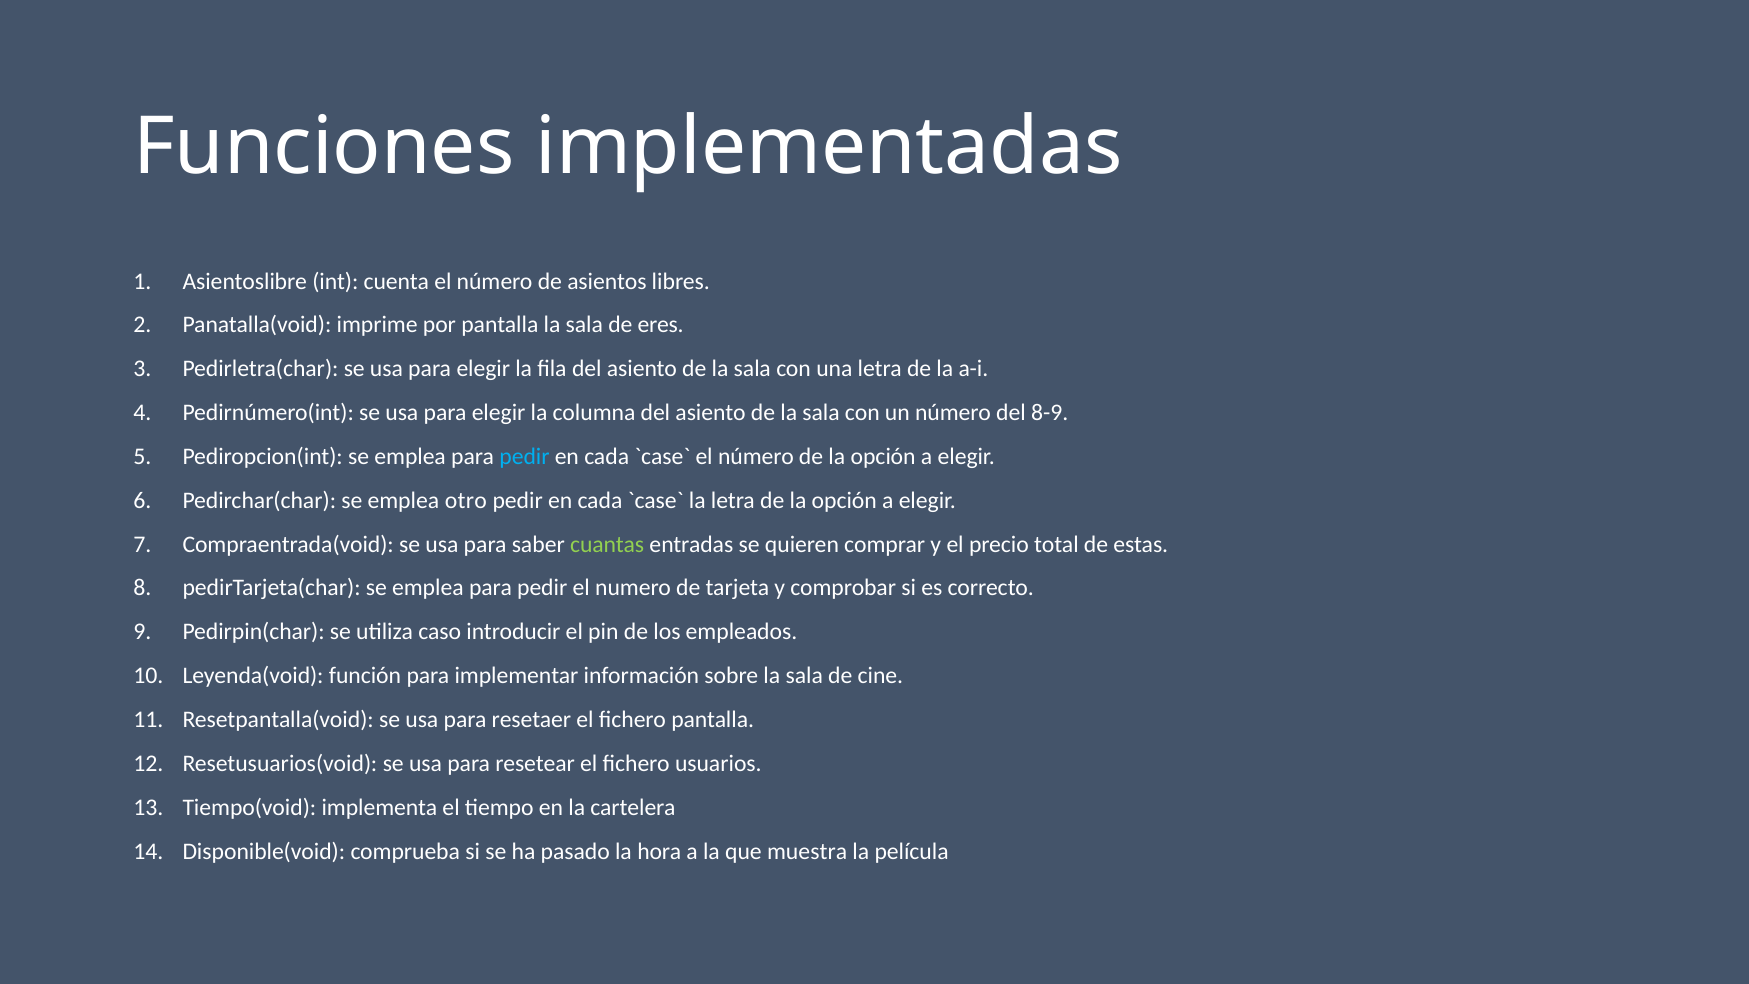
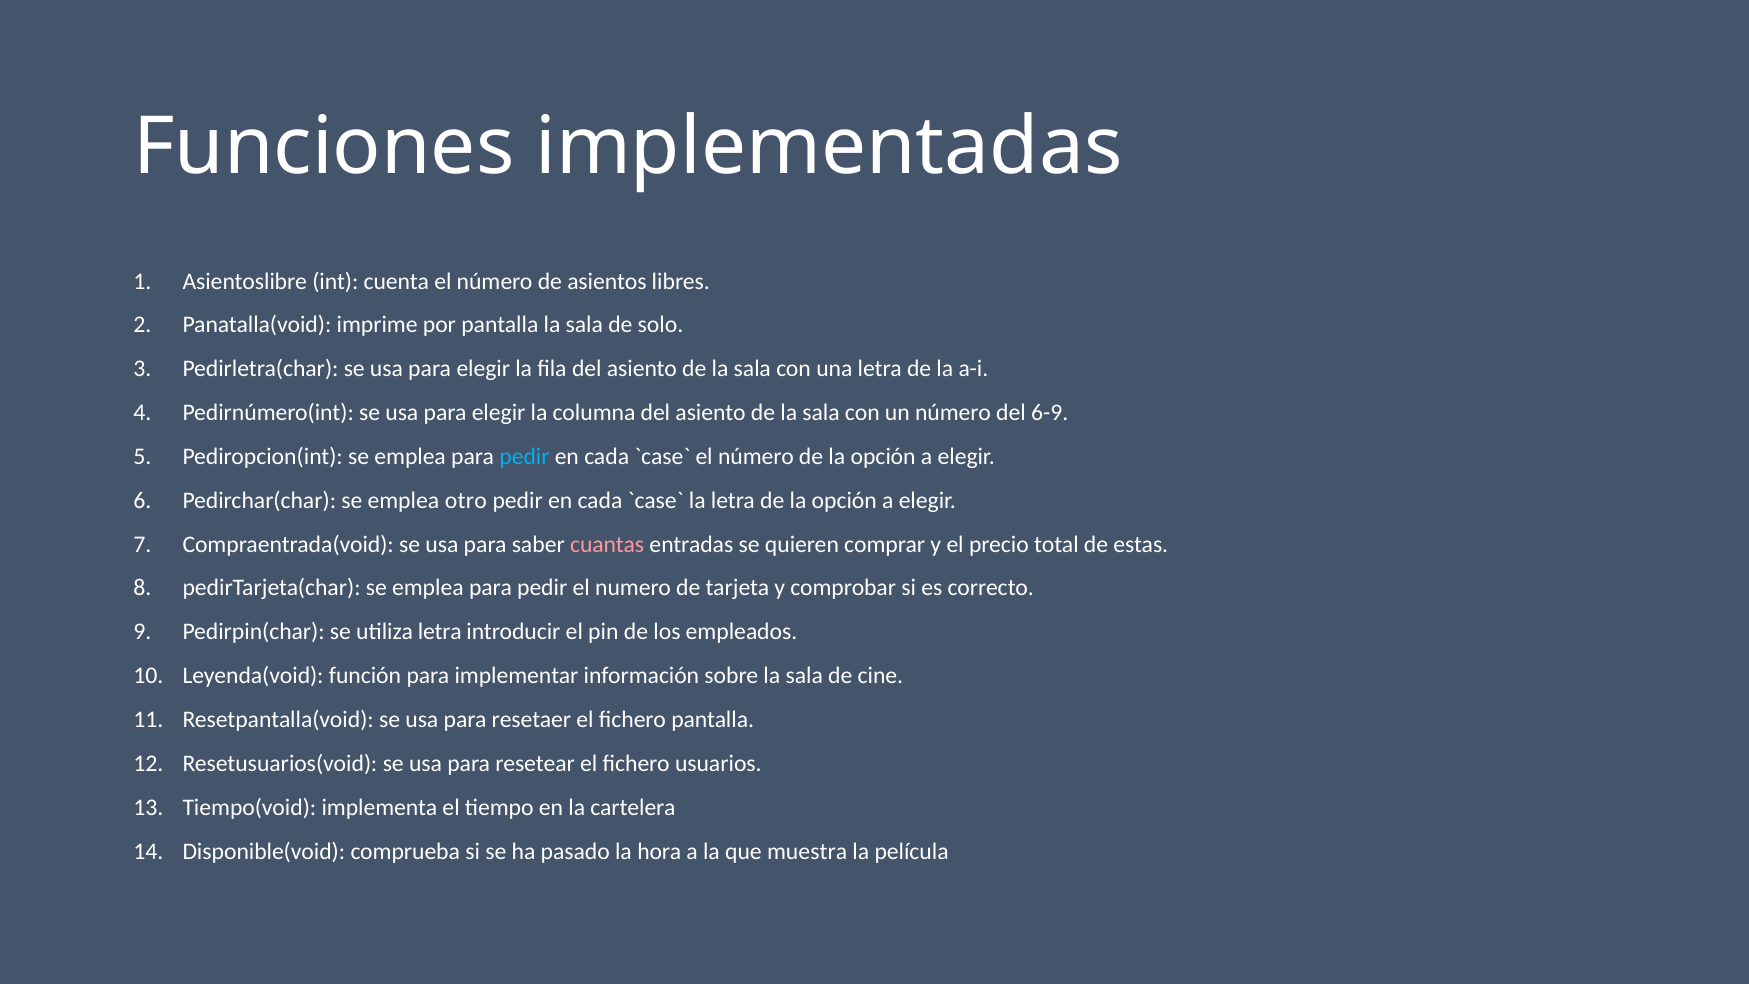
eres: eres -> solo (661, 325)
8-9: 8-9 -> 6-9 (1050, 413)
cuantas colour: light green -> pink (607, 544)
utiliza caso: caso -> letra (440, 632)
